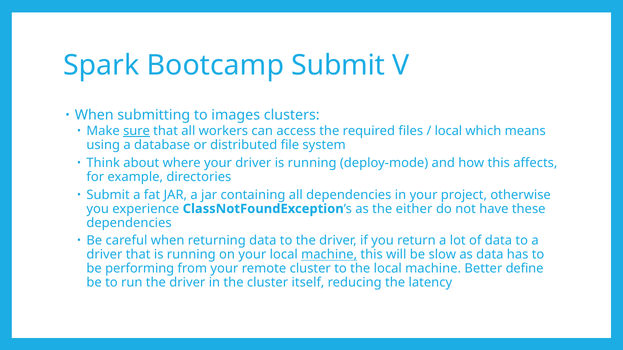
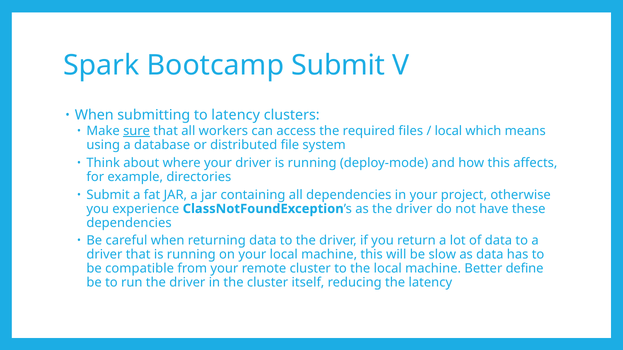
to images: images -> latency (236, 115)
as the either: either -> driver (414, 209)
machine underline: present -> none (329, 255)
performing: performing -> compatible (140, 269)
